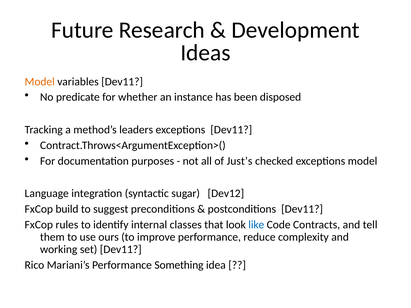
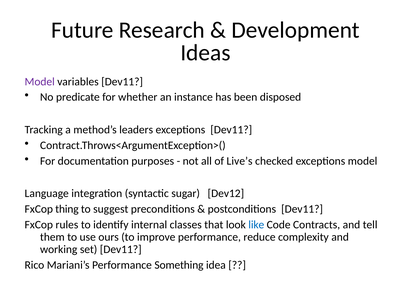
Model colour: orange -> purple (40, 82)
Just’s: Just’s -> Live’s (240, 161)
build: build -> thing (67, 209)
